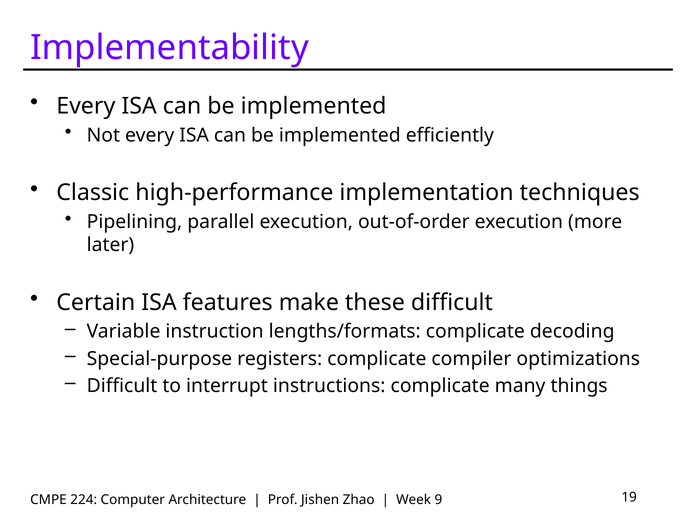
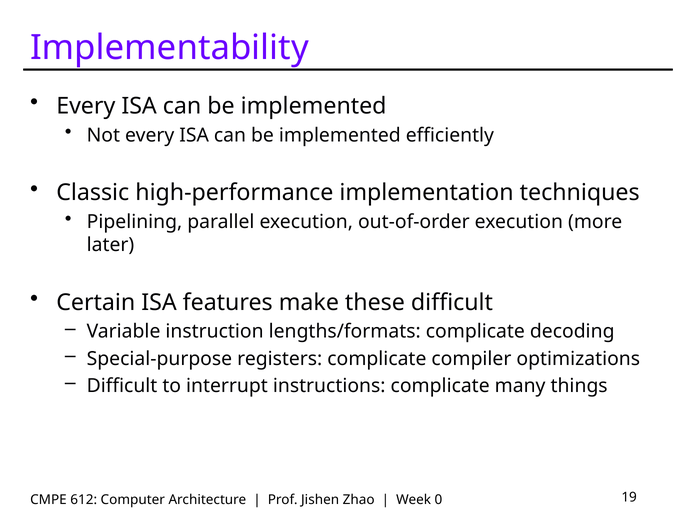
224: 224 -> 612 (84, 500)
9: 9 -> 0 (438, 500)
